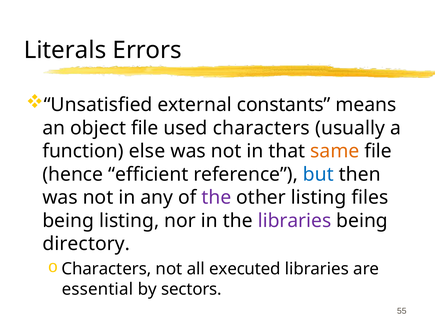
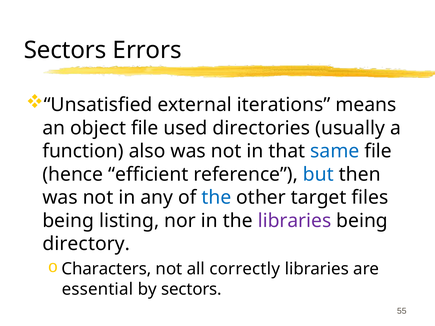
Literals: Literals -> Sectors (65, 50)
constants: constants -> iterations (284, 105)
used characters: characters -> directories (261, 128)
else: else -> also (147, 151)
same colour: orange -> blue (335, 151)
the colour: purple -> blue (216, 198)
other listing: listing -> target (319, 198)
executed: executed -> correctly (245, 269)
